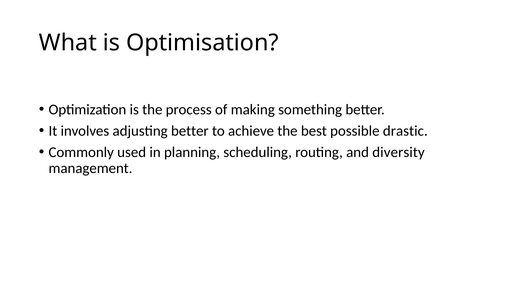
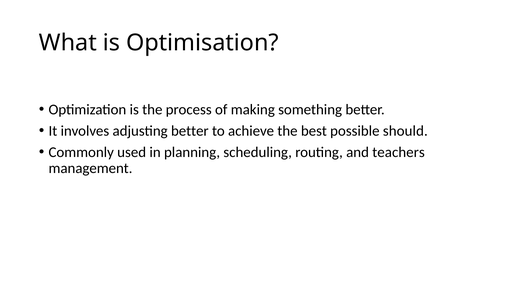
drastic: drastic -> should (405, 131)
diversity: diversity -> teachers (399, 152)
